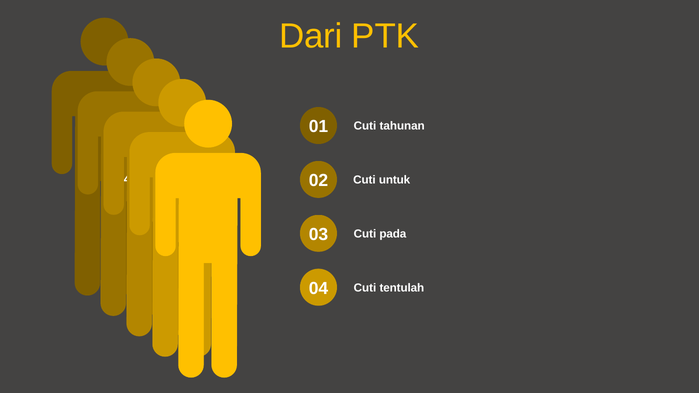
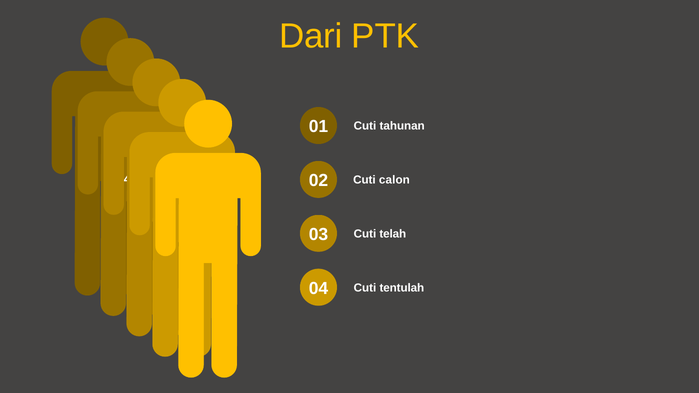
untuk: untuk -> calon (394, 180)
pada: pada -> telah (393, 234)
